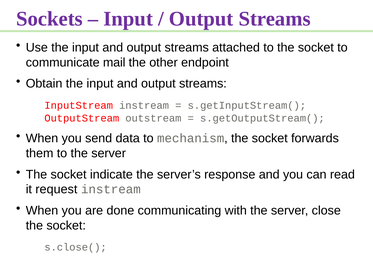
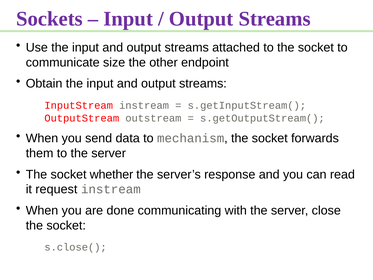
mail: mail -> size (114, 62)
indicate: indicate -> whether (111, 174)
